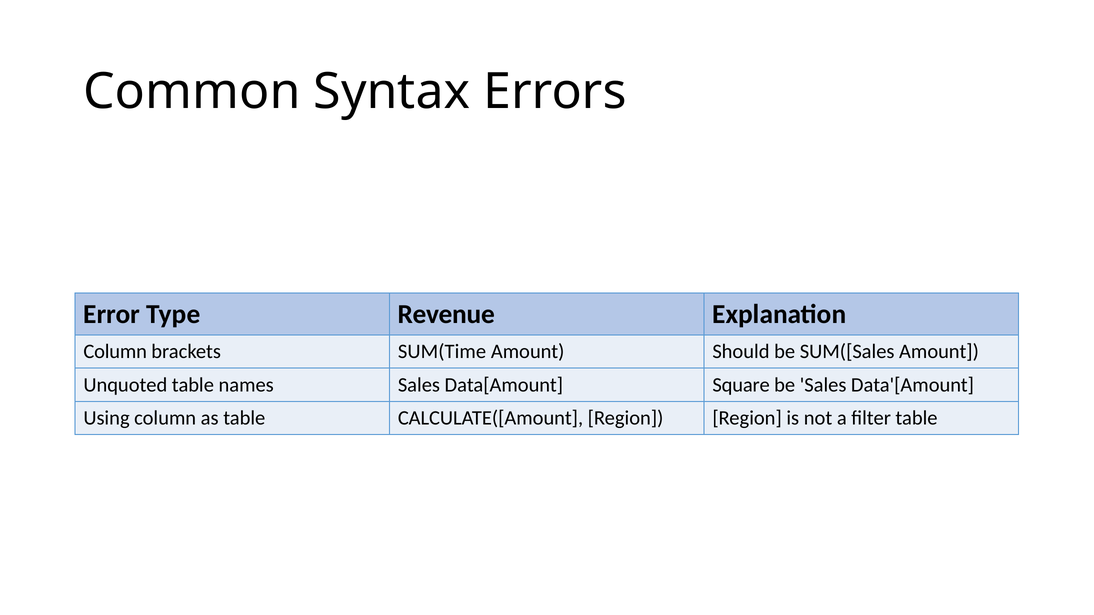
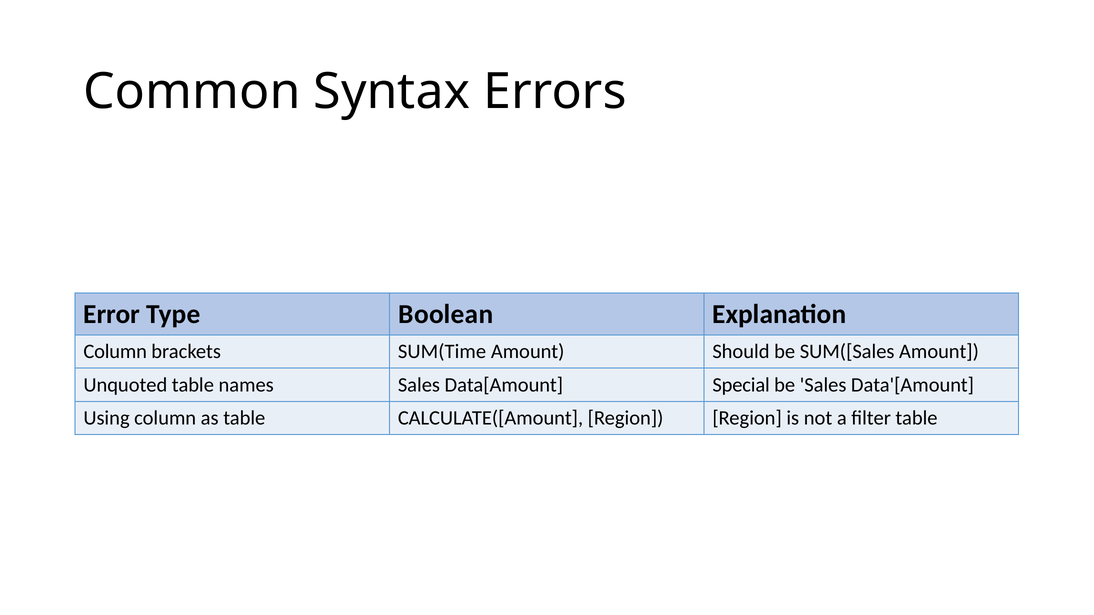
Revenue: Revenue -> Boolean (446, 314)
Square: Square -> Special (741, 385)
